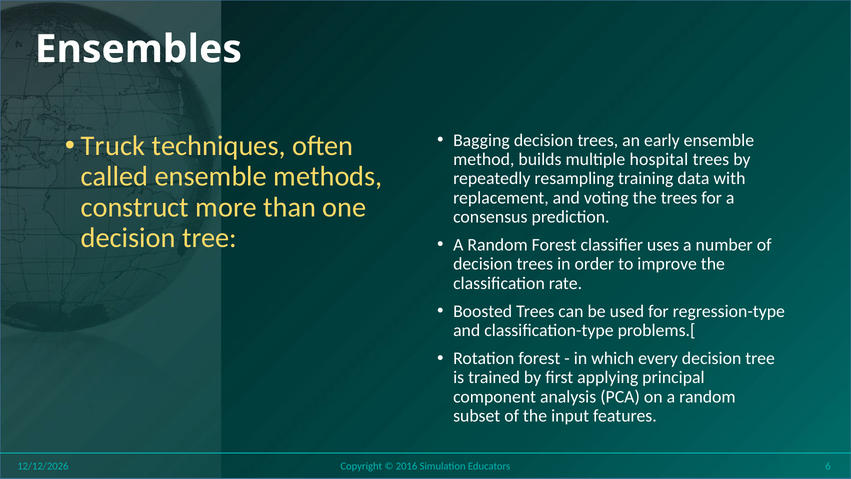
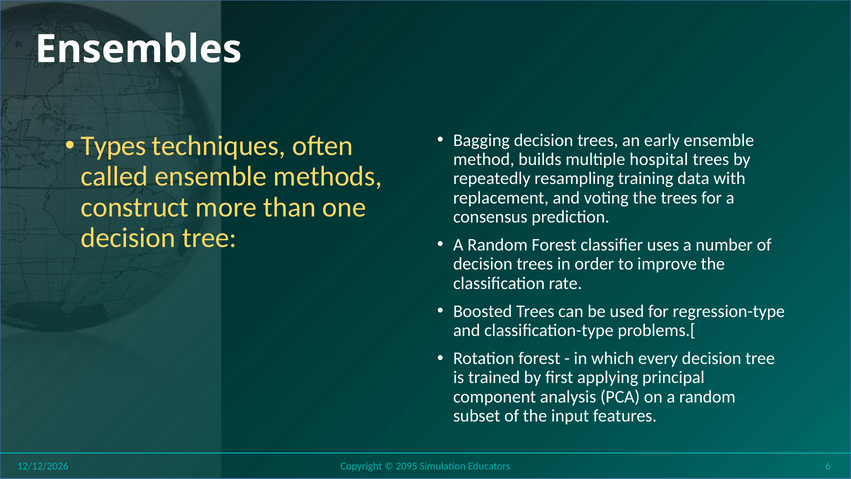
Truck: Truck -> Types (113, 146)
2016: 2016 -> 2095 (407, 466)
